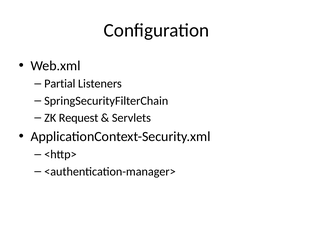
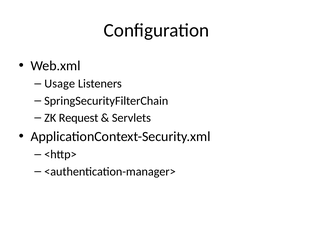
Partial: Partial -> Usage (60, 84)
